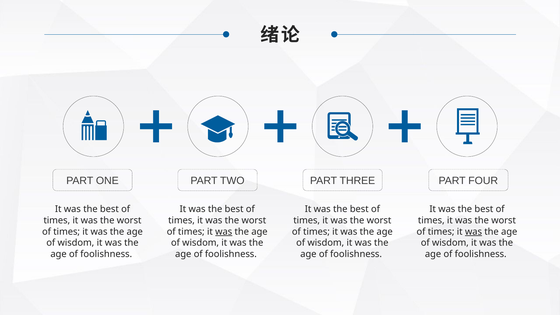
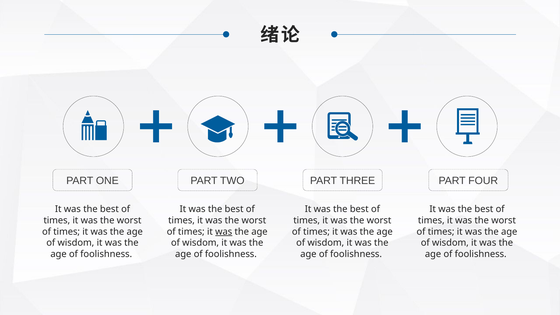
was underline: present -> none (473, 232)
